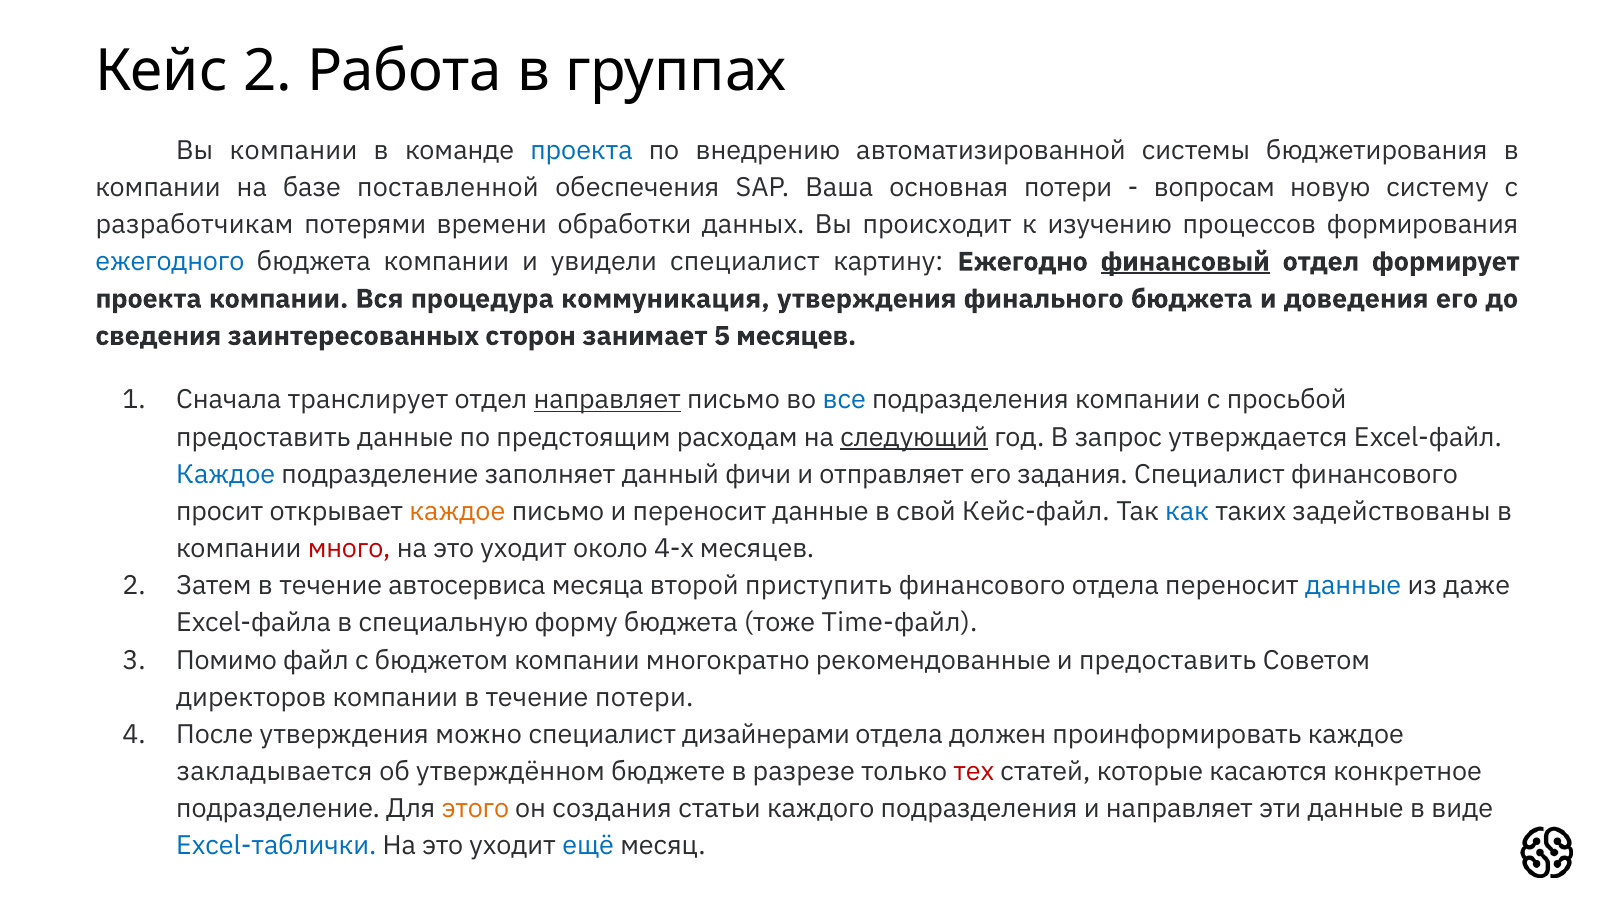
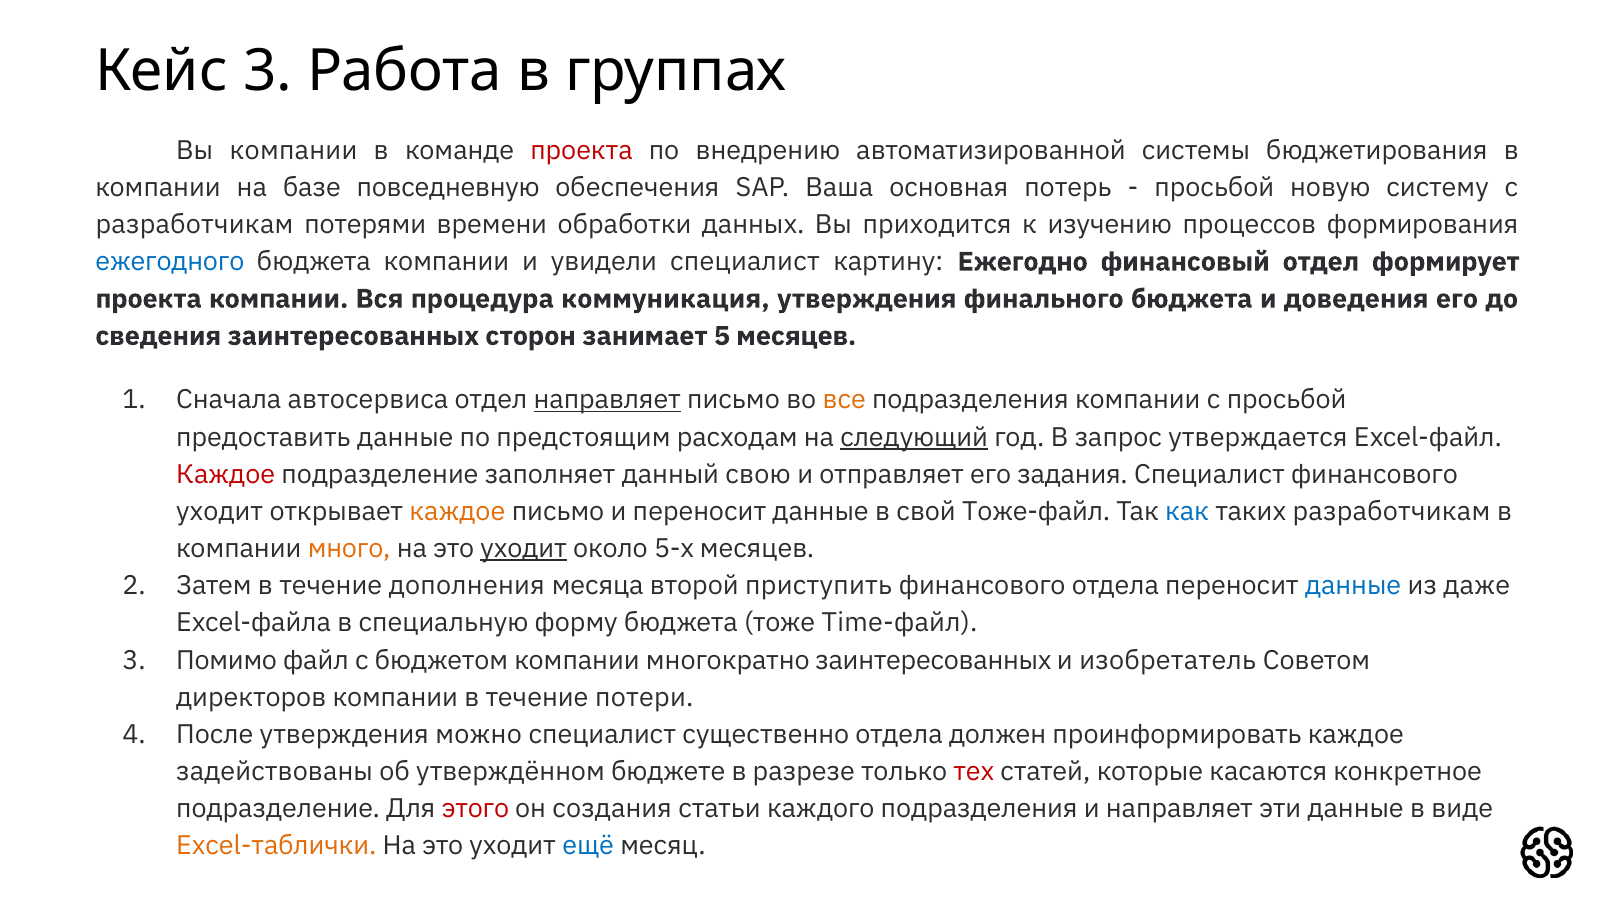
Кейс 2: 2 -> 3 (268, 71)
проекта colour: blue -> red (582, 150)
поставленной: поставленной -> повседневную (448, 187)
основная потери: потери -> потерь (1068, 187)
вопросам: вопросам -> просьбой (1214, 187)
происходит: происходит -> приходится (937, 225)
финансовый underline: present -> none (1185, 262)
транслирует: транслирует -> автосервиса (368, 400)
все colour: blue -> orange (844, 400)
Каждое colour: blue -> red (226, 474)
фичи: фичи -> свою (758, 474)
просит: просит -> уходит (220, 512)
Кейс-файл: Кейс-файл -> Тоже-файл (1036, 512)
таких задействованы: задействованы -> разработчикам (1391, 512)
много colour: red -> orange (349, 549)
уходит underline: none -> present (524, 549)
4-х: 4-х -> 5-х (674, 549)
автосервиса: автосервиса -> дополнения (467, 586)
многократно рекомендованные: рекомендованные -> заинтересованных (933, 660)
и предоставить: предоставить -> изобретатель (1168, 660)
дизайнерами: дизайнерами -> существенно (766, 734)
закладывается: закладывается -> задействованы (275, 772)
этого colour: orange -> red (476, 809)
Excel-таблички colour: blue -> orange (276, 846)
